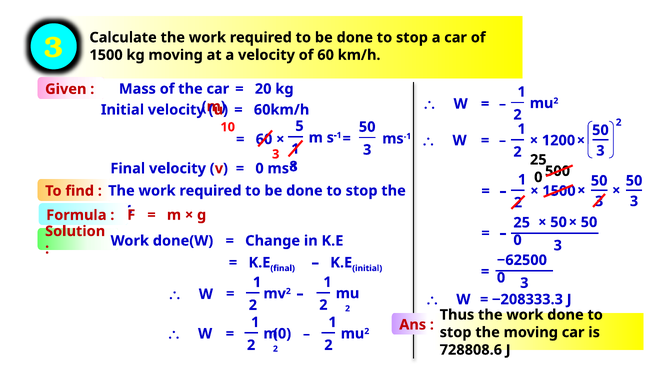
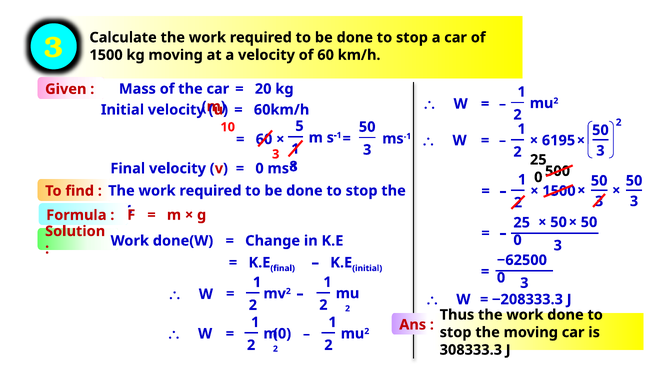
1200: 1200 -> 6195 (559, 141)
728808.6: 728808.6 -> 308333.3 (471, 350)
